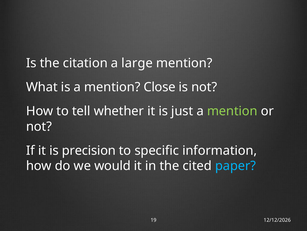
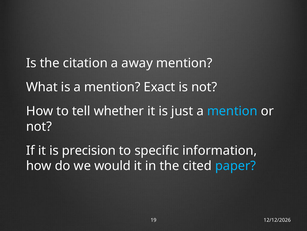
large: large -> away (137, 63)
Close: Close -> Exact (159, 87)
mention colour: light green -> light blue (232, 111)
